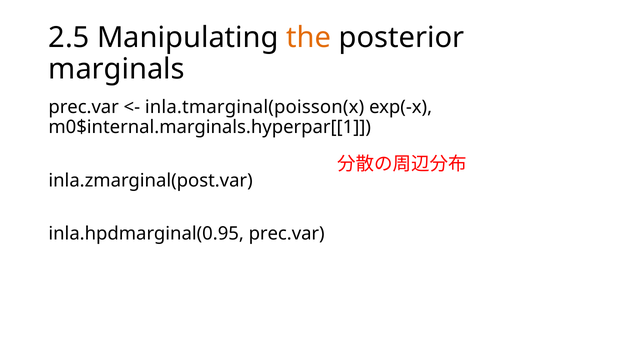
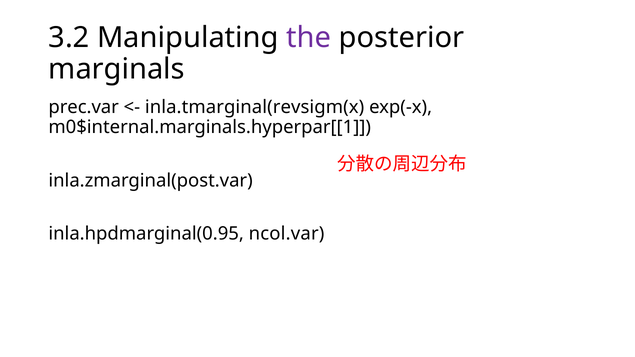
2.5: 2.5 -> 3.2 (69, 38)
the colour: orange -> purple (309, 38)
inla.tmarginal(poisson(x: inla.tmarginal(poisson(x -> inla.tmarginal(revsigm(x (255, 107)
inla.hpdmarginal(0.95 prec.var: prec.var -> ncol.var (287, 234)
